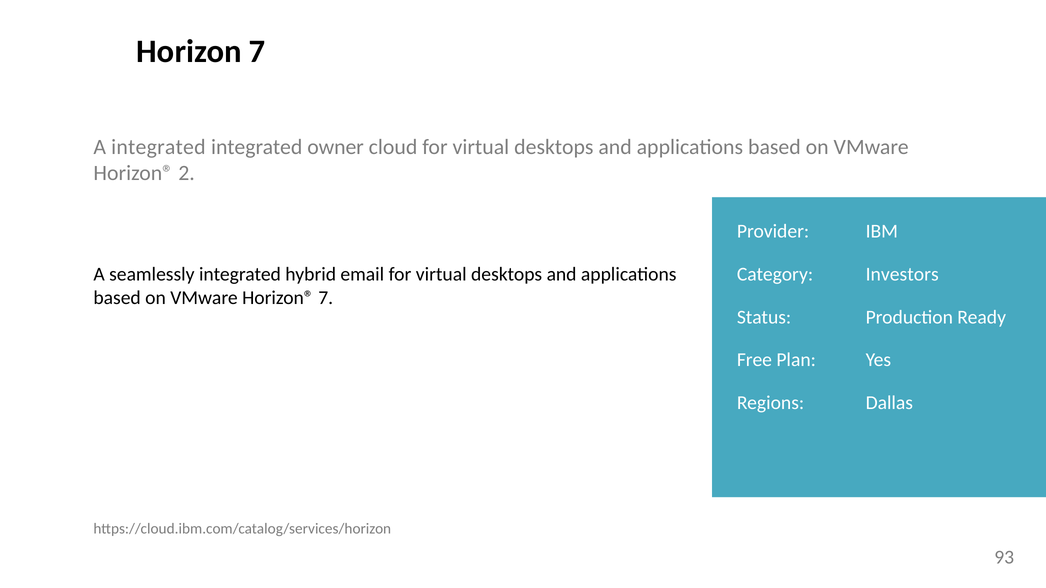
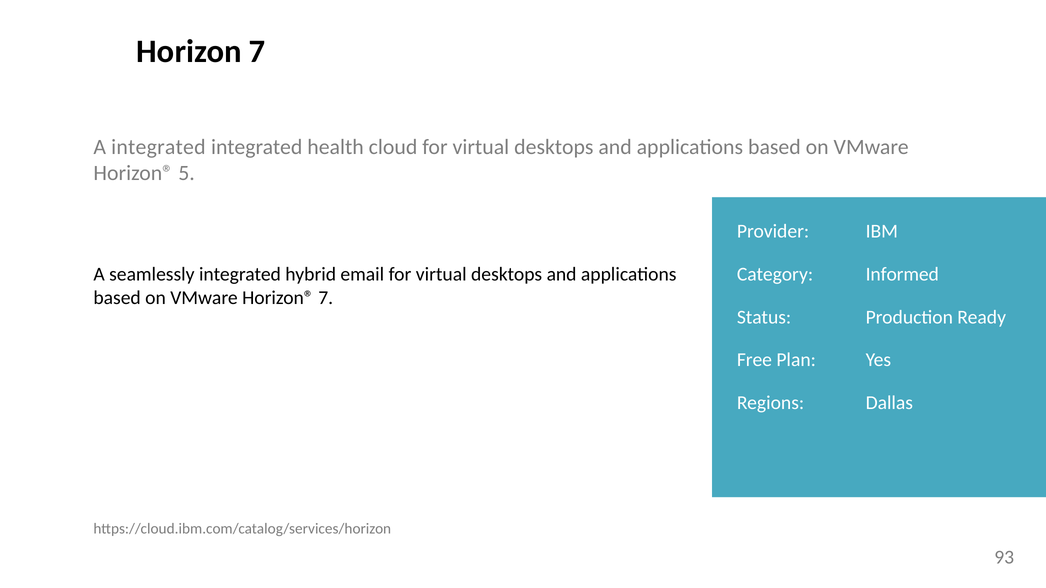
owner: owner -> health (336, 147)
2: 2 -> 5 (187, 173)
Investors: Investors -> Informed (902, 274)
